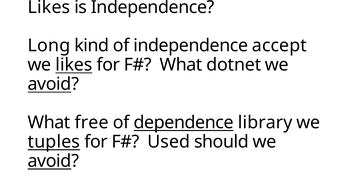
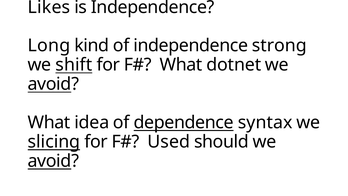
accept: accept -> strong (279, 46)
we likes: likes -> shift (74, 65)
free: free -> idea (92, 122)
library: library -> syntax (265, 122)
tuples: tuples -> slicing (54, 141)
